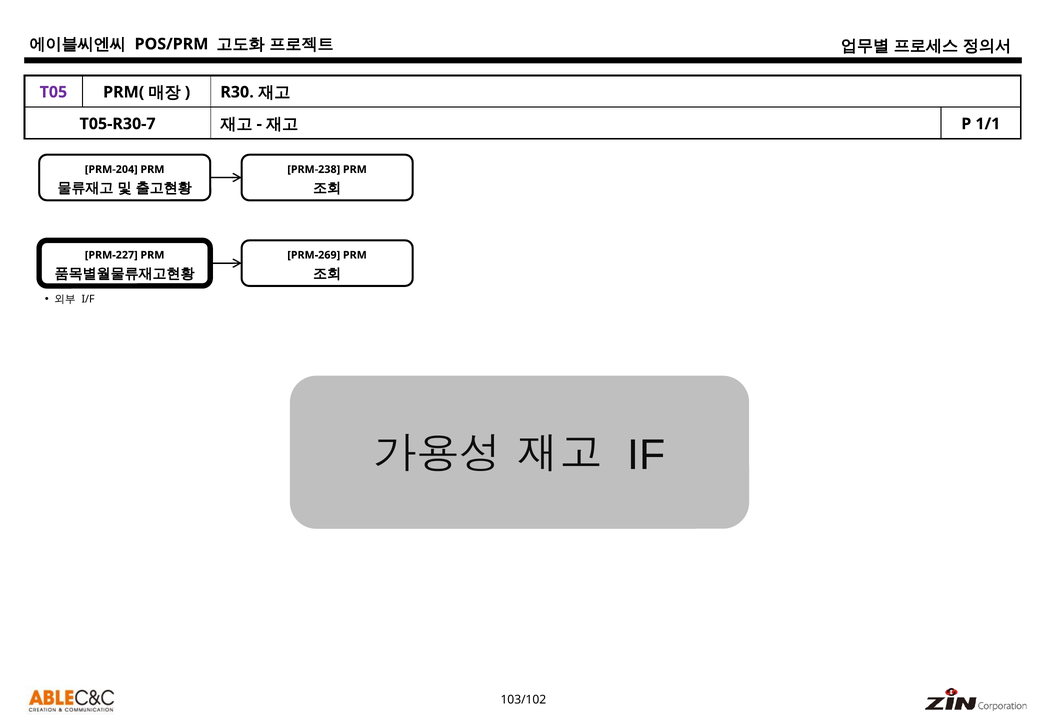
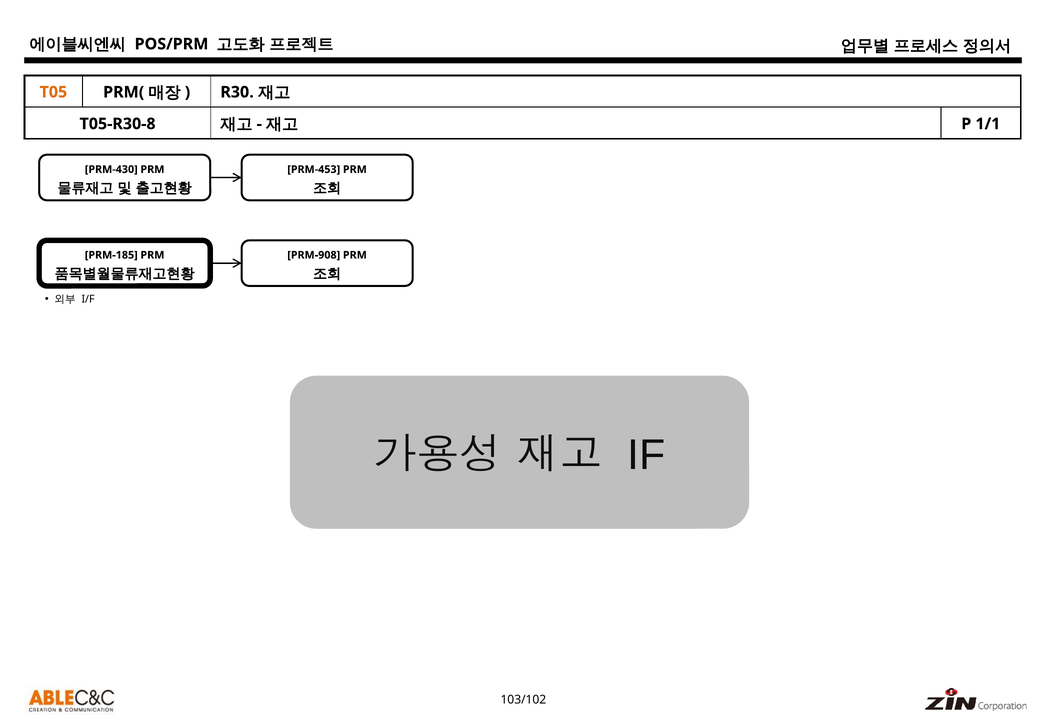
T05 colour: purple -> orange (53, 92)
T05-R30-7: T05-R30-7 -> T05-R30-8 (118, 124)
PRM-204: PRM-204 -> PRM-430 (111, 169)
PRM-238: PRM-238 -> PRM-453 (314, 169)
PRM-227: PRM-227 -> PRM-185 (111, 255)
PRM-269: PRM-269 -> PRM-908 (314, 255)
